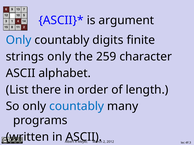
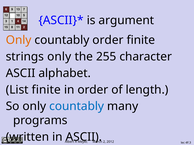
Only colour: blue -> orange (19, 40)
countably digits: digits -> order (108, 40)
259: 259 -> 255 (106, 57)
List there: there -> finite (46, 90)
